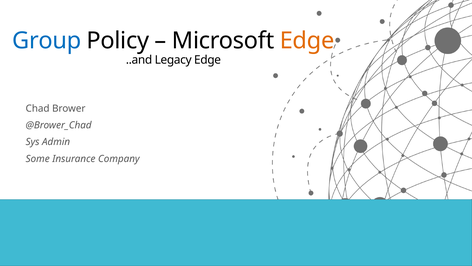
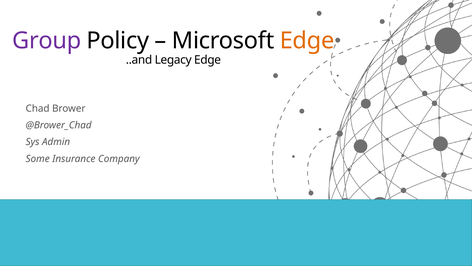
Group colour: blue -> purple (47, 41)
